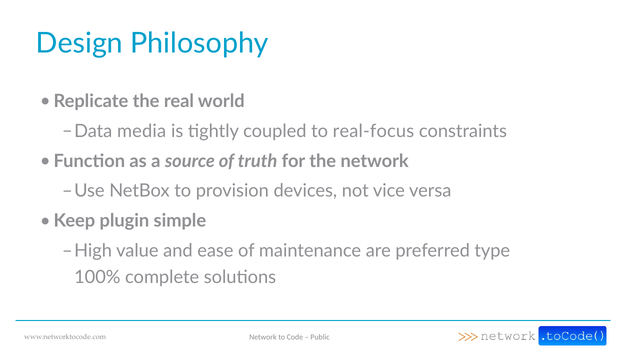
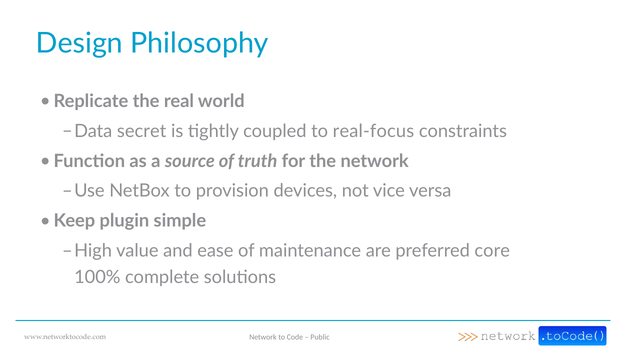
media: media -> secret (142, 131)
type: type -> core (492, 251)
